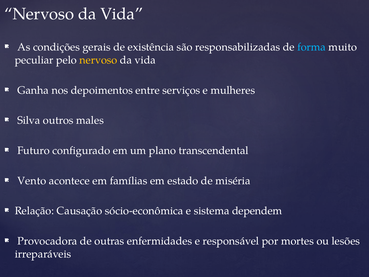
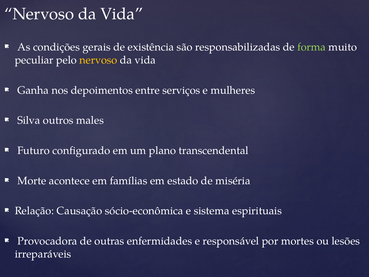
forma colour: light blue -> light green (312, 47)
Vento: Vento -> Morte (32, 181)
dependem: dependem -> espirituais (257, 211)
